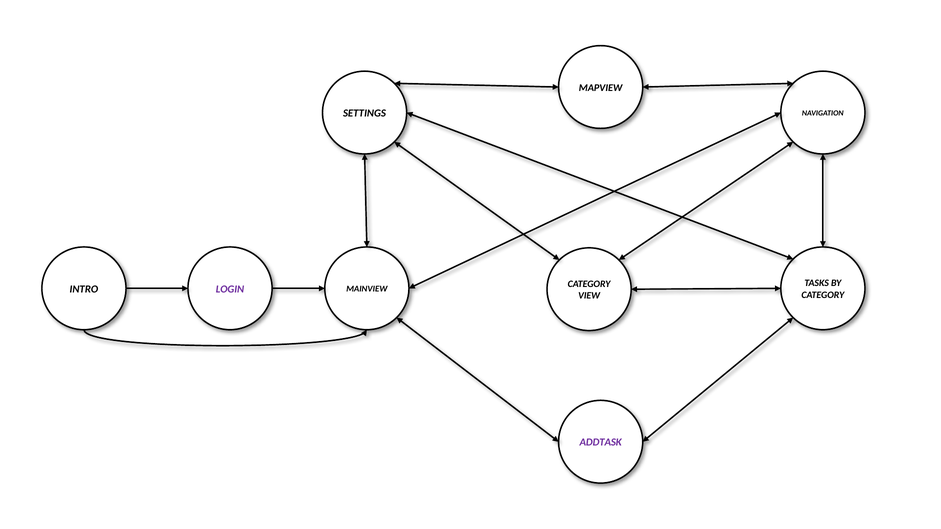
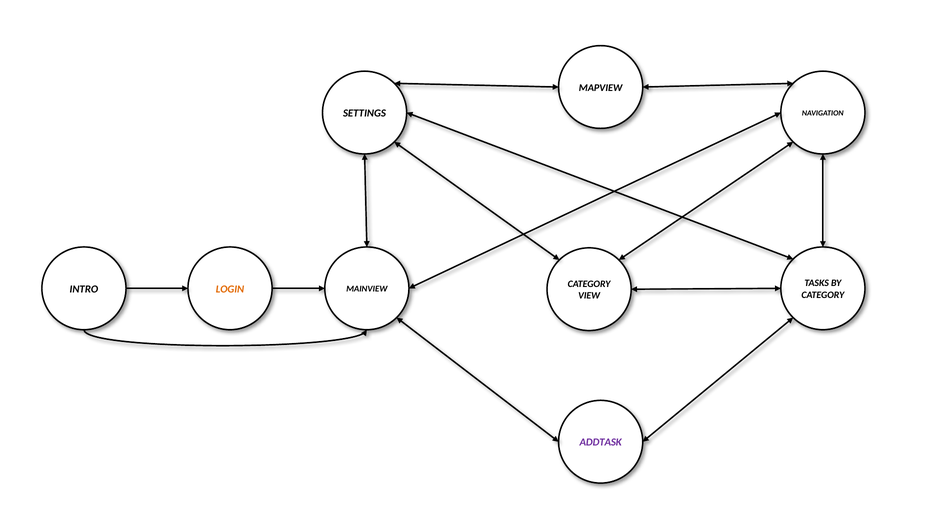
LOGIN colour: purple -> orange (230, 289)
